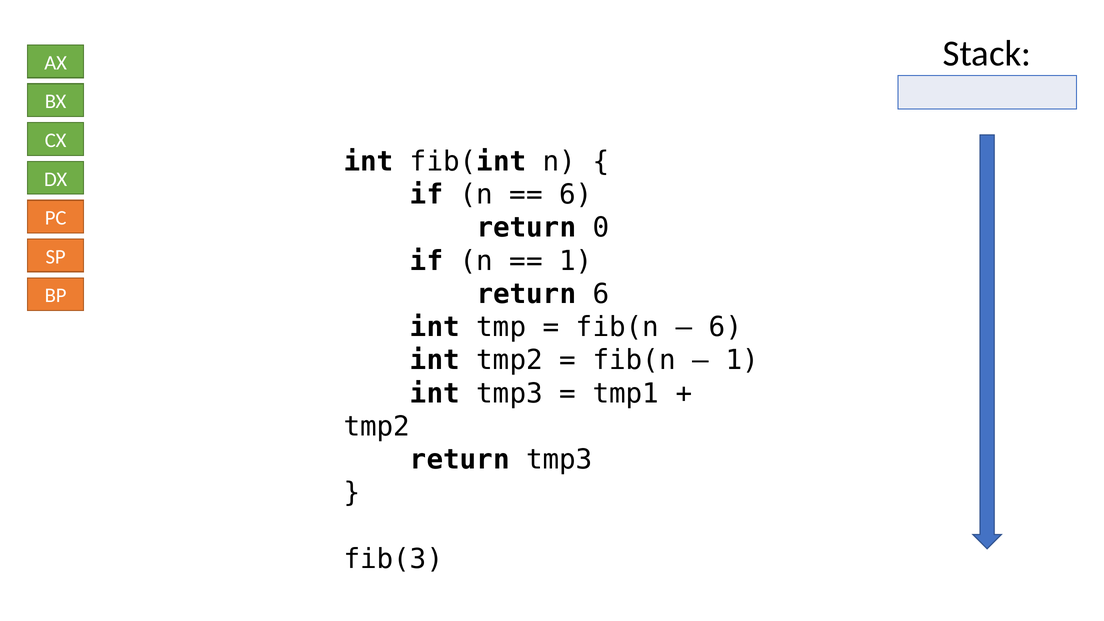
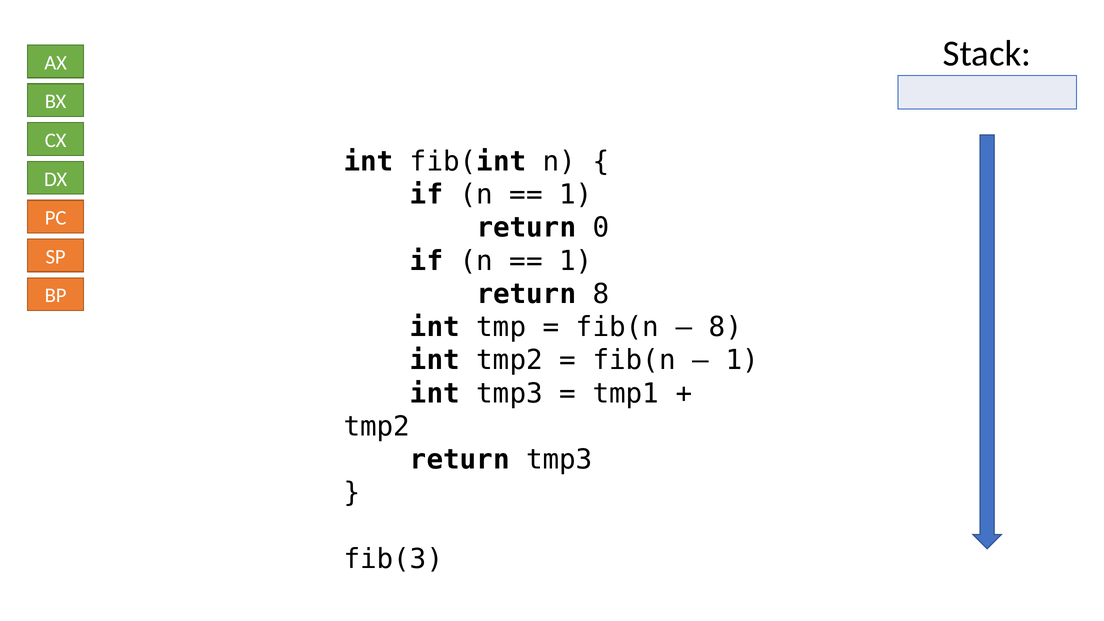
6: 6 -> 1 (576, 195)
return 6: 6 -> 8 (601, 294)
6: 6 -> 8 (726, 327)
